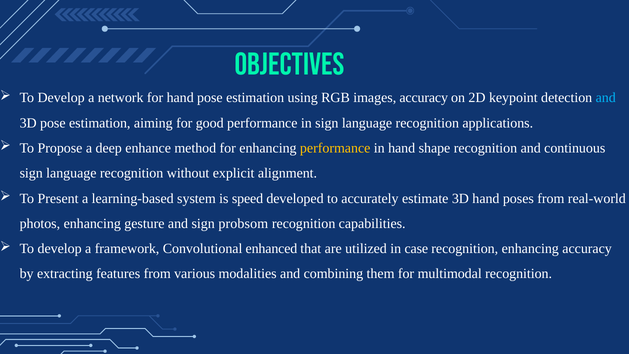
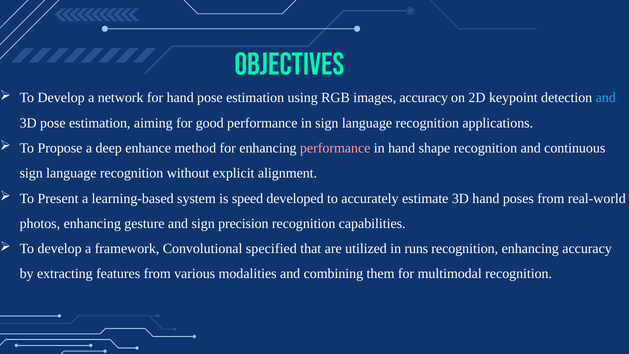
performance colour: yellow -> pink (335, 148)
probsom: probsom -> precision (243, 223)
enhanced: enhanced -> specified (271, 249)
case: case -> runs (416, 249)
